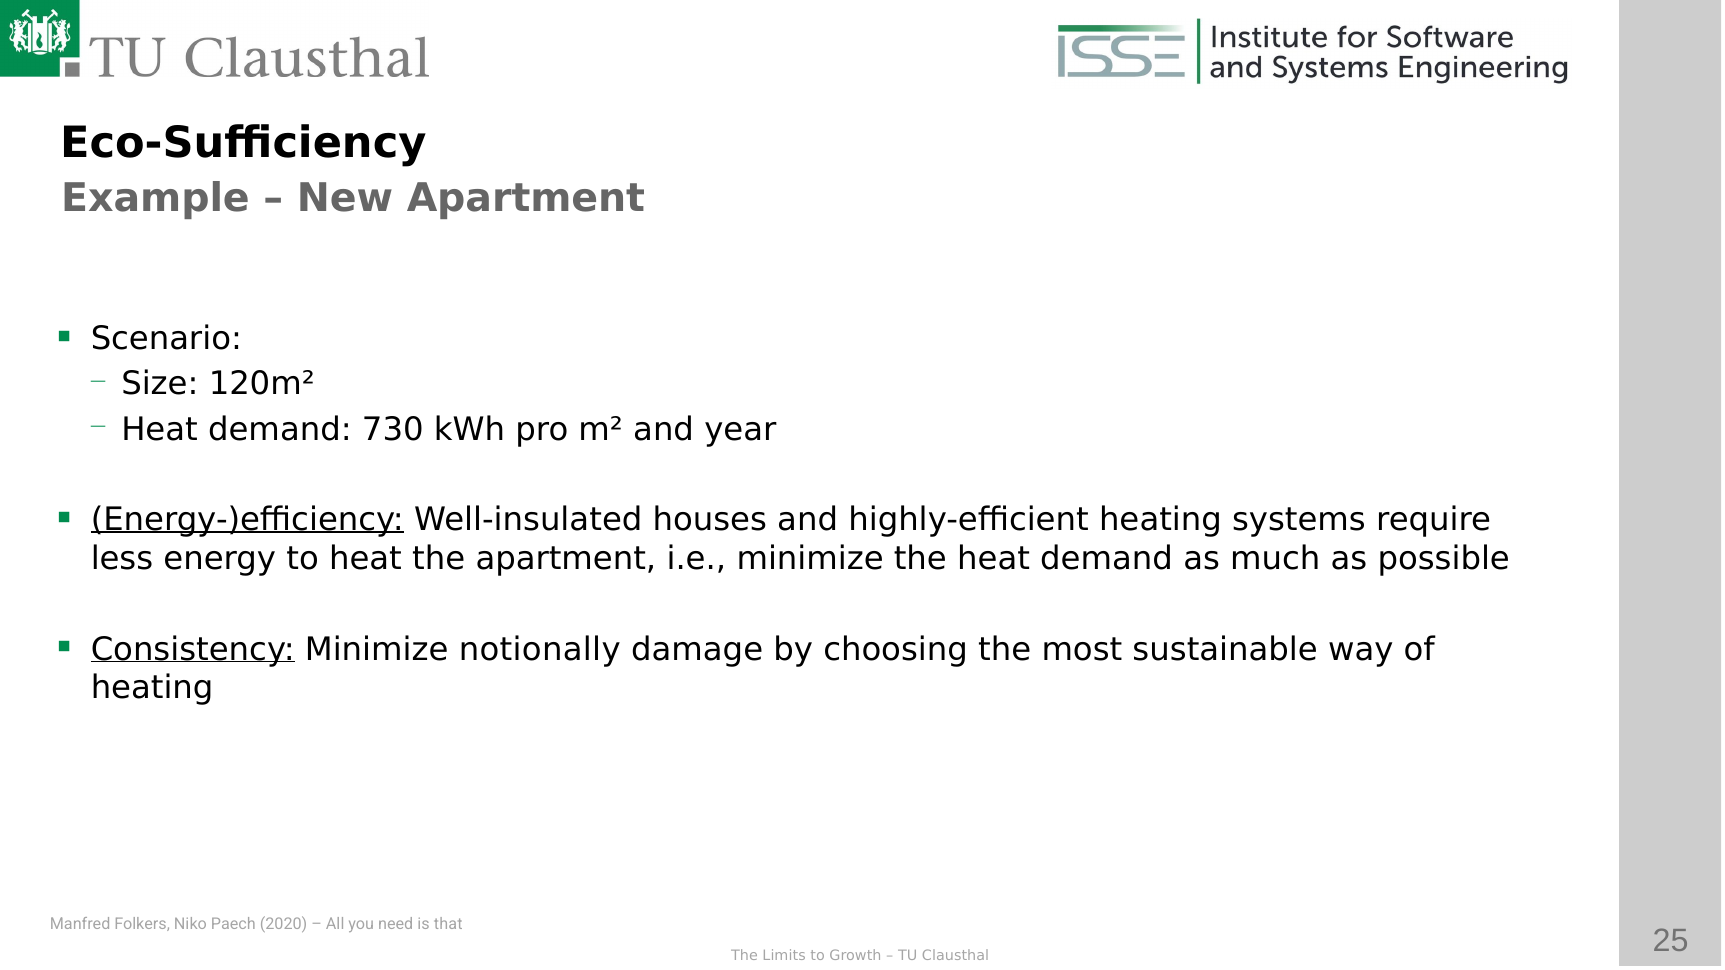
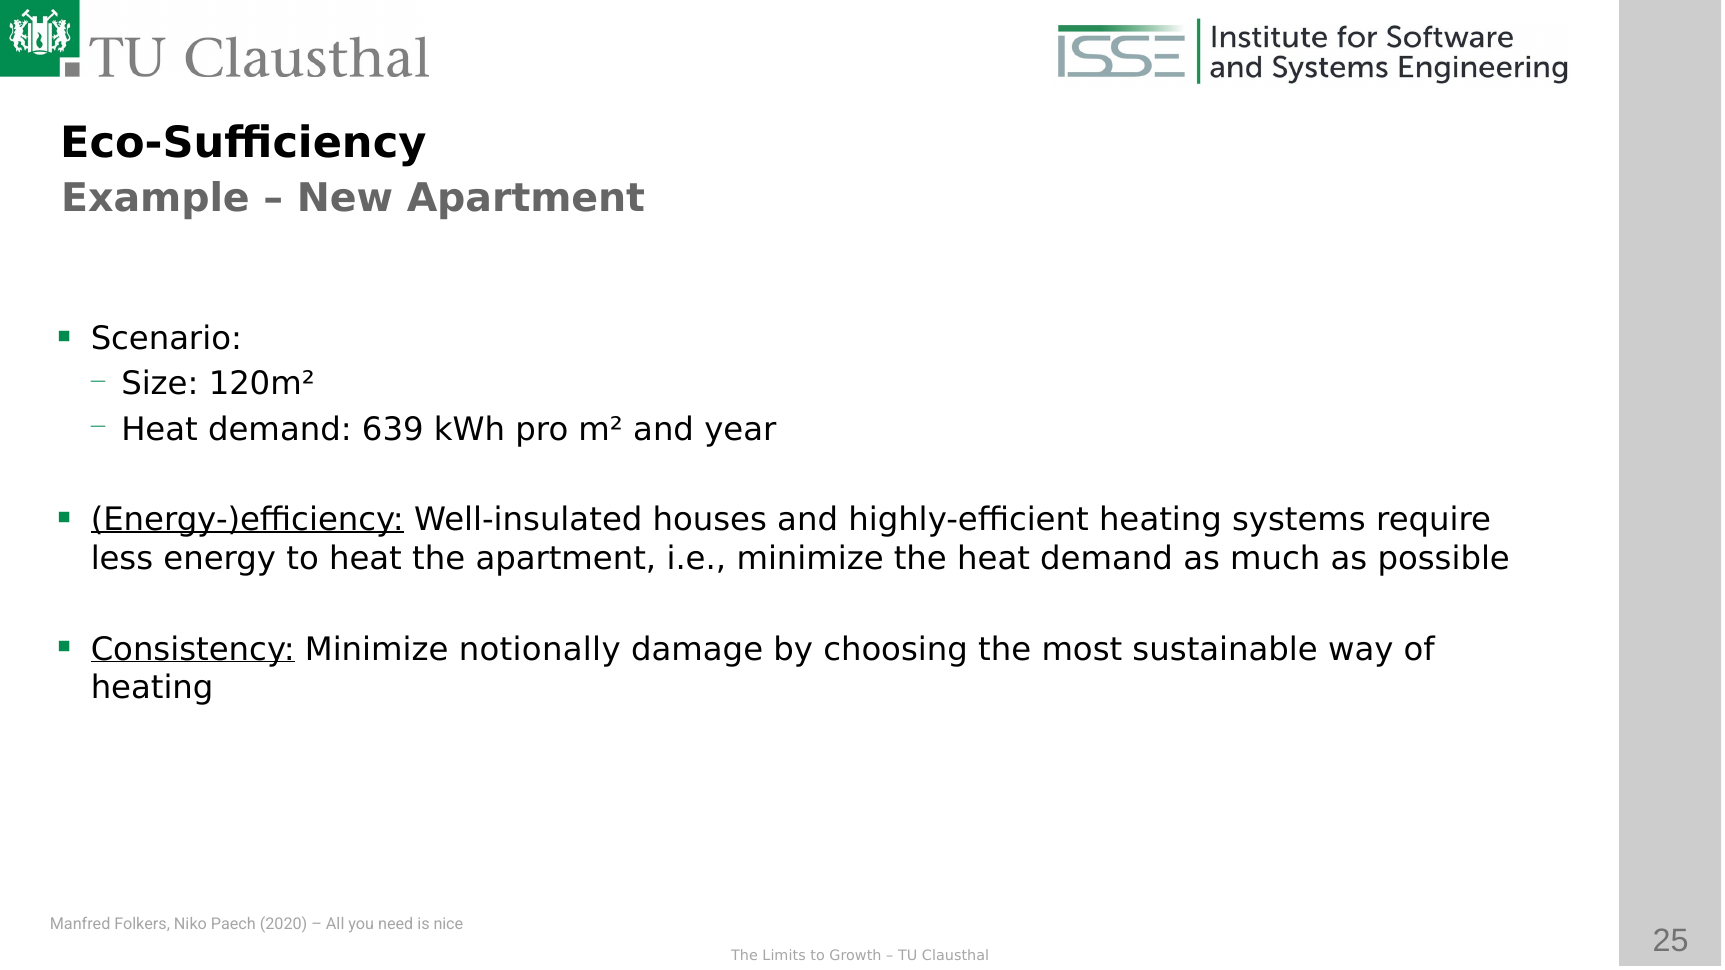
730: 730 -> 639 (393, 430)
that: that -> nice (448, 924)
